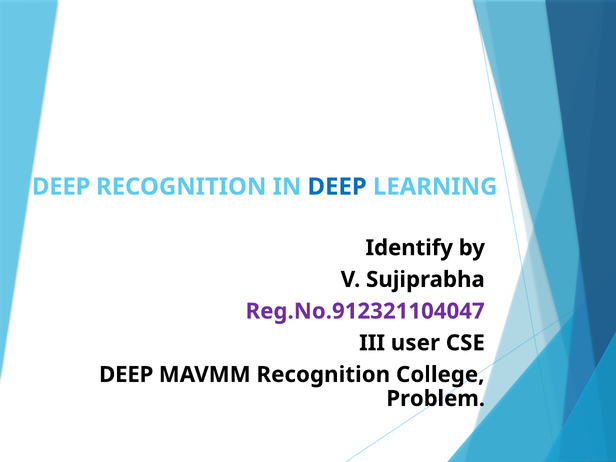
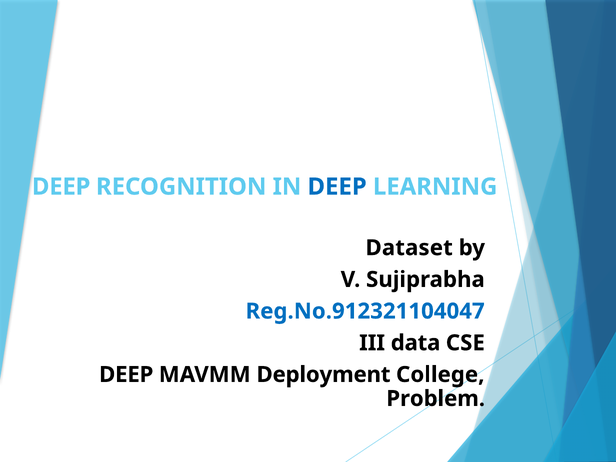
Identify: Identify -> Dataset (409, 248)
Reg.No.912321104047 colour: purple -> blue (365, 311)
user: user -> data (416, 343)
MAVMM Recognition: Recognition -> Deployment (323, 375)
